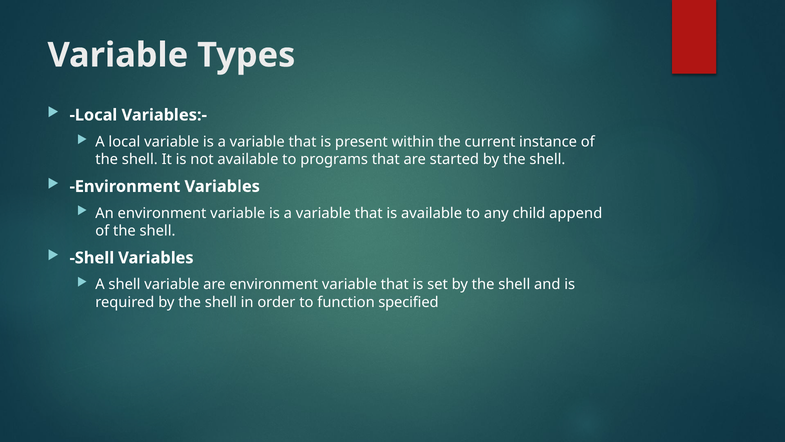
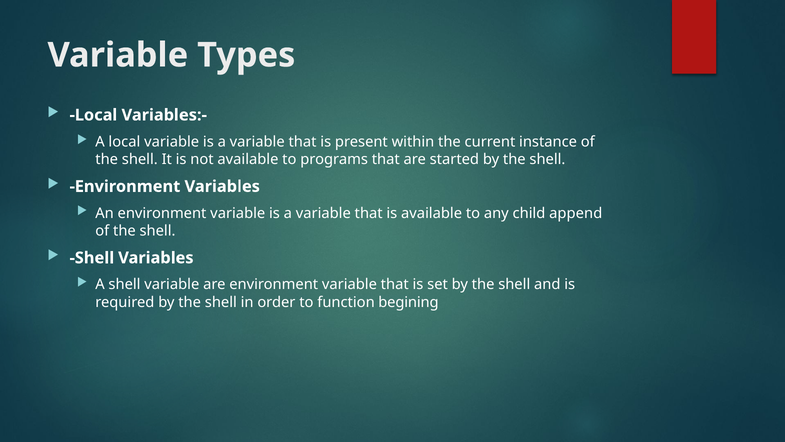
specified: specified -> begining (408, 302)
